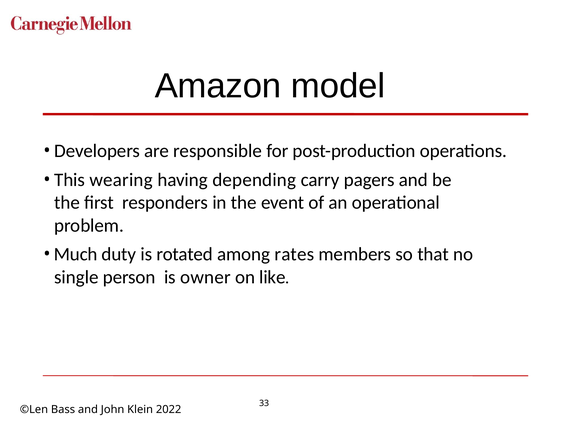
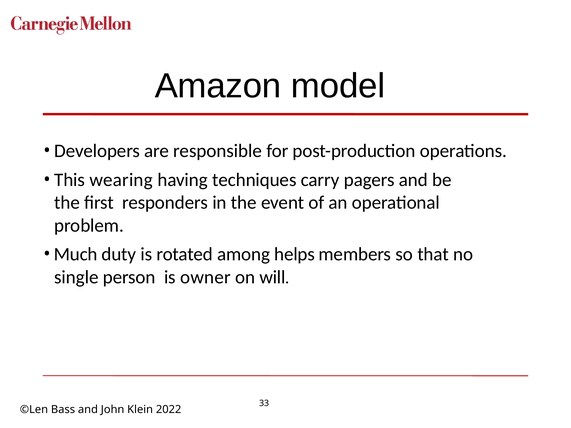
depending: depending -> techniques (254, 180)
rates: rates -> helps (295, 254)
like: like -> will (272, 277)
